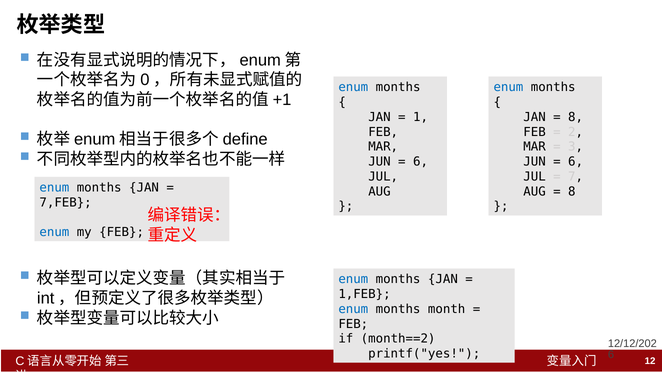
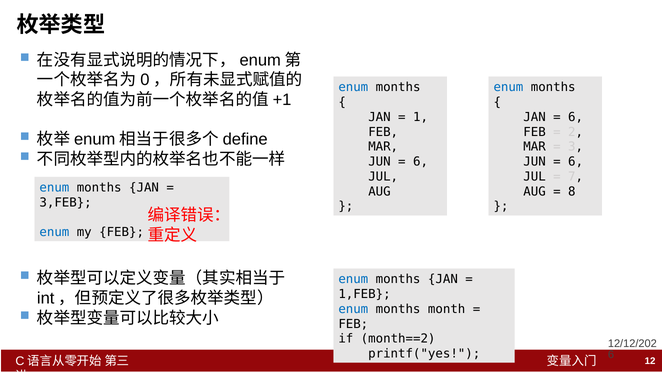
8: 8 -> 6 (576, 117)
7,FEB: 7,FEB -> 3,FEB (66, 203)
